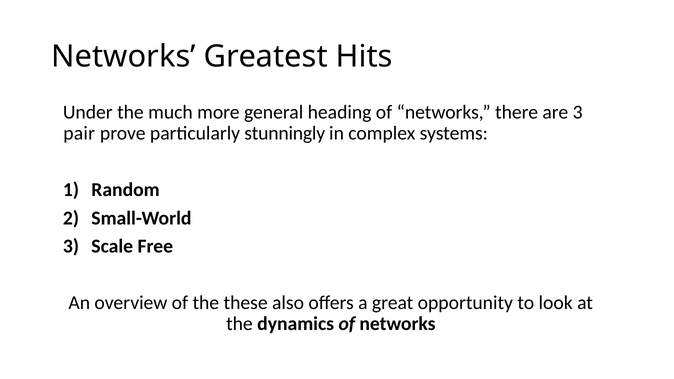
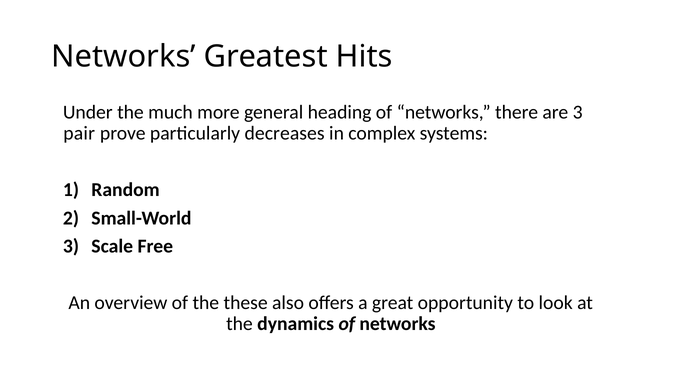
stunningly: stunningly -> decreases (285, 133)
